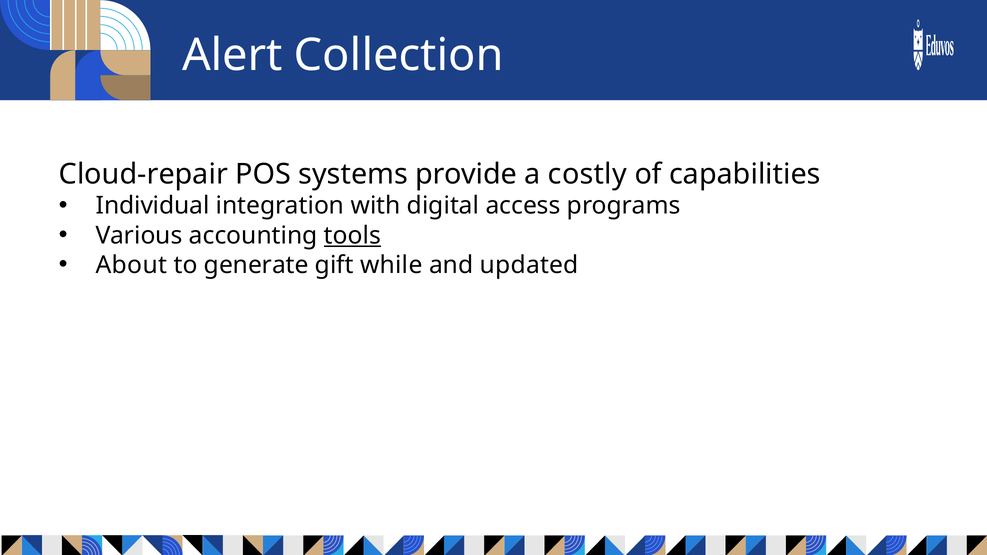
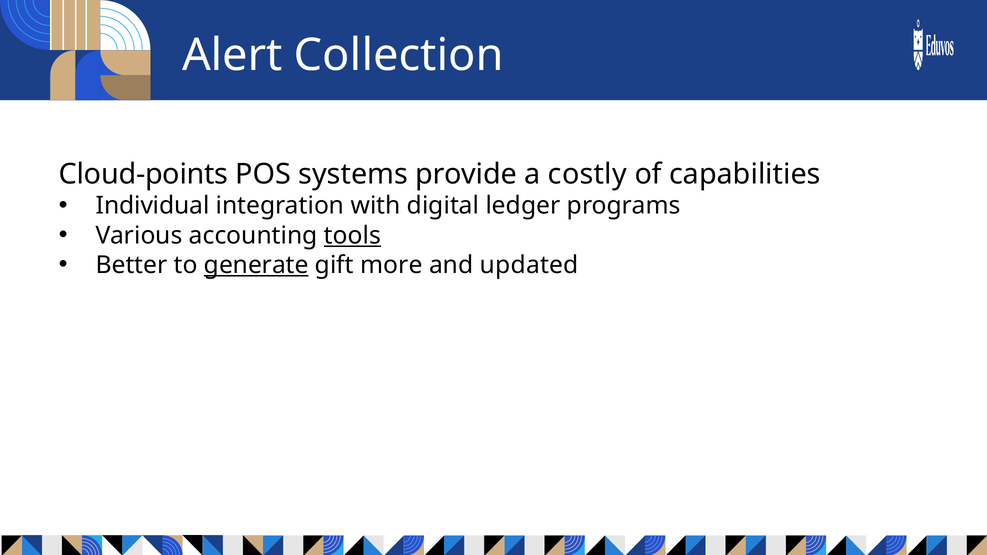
Cloud-repair: Cloud-repair -> Cloud-points (144, 174)
access: access -> ledger (523, 206)
About: About -> Better (132, 265)
generate underline: none -> present (256, 265)
while: while -> more (391, 265)
